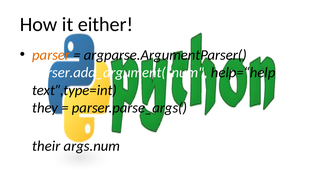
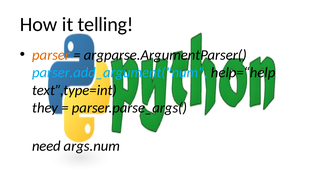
either: either -> telling (106, 24)
parser.add_argument("num colour: white -> light blue (120, 72)
their: their -> need (46, 146)
